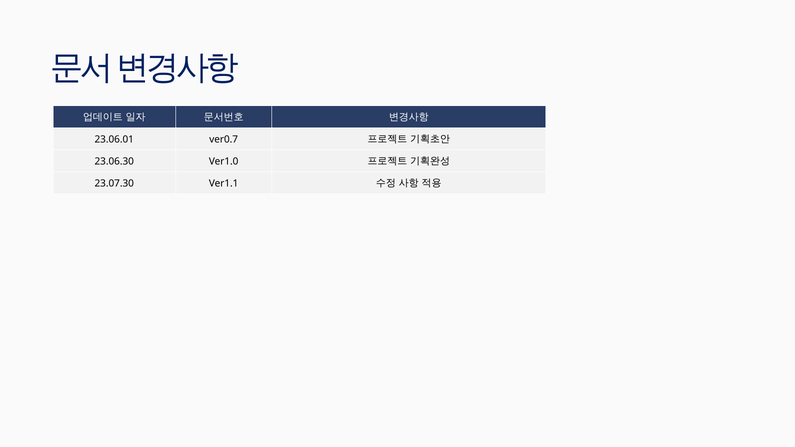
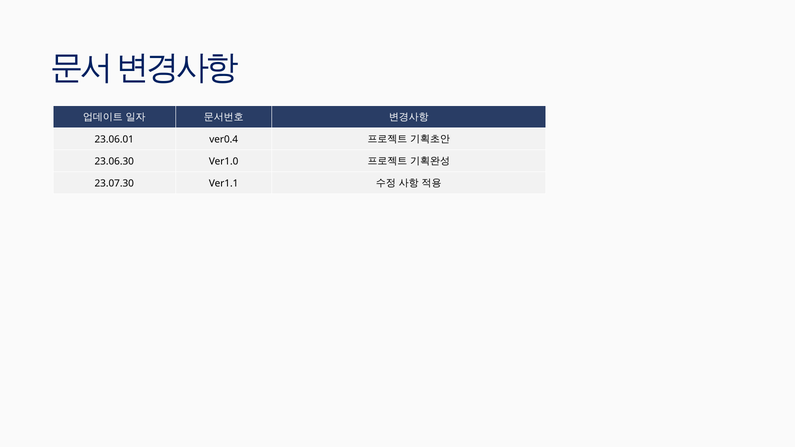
ver0.7: ver0.7 -> ver0.4 (224, 139)
